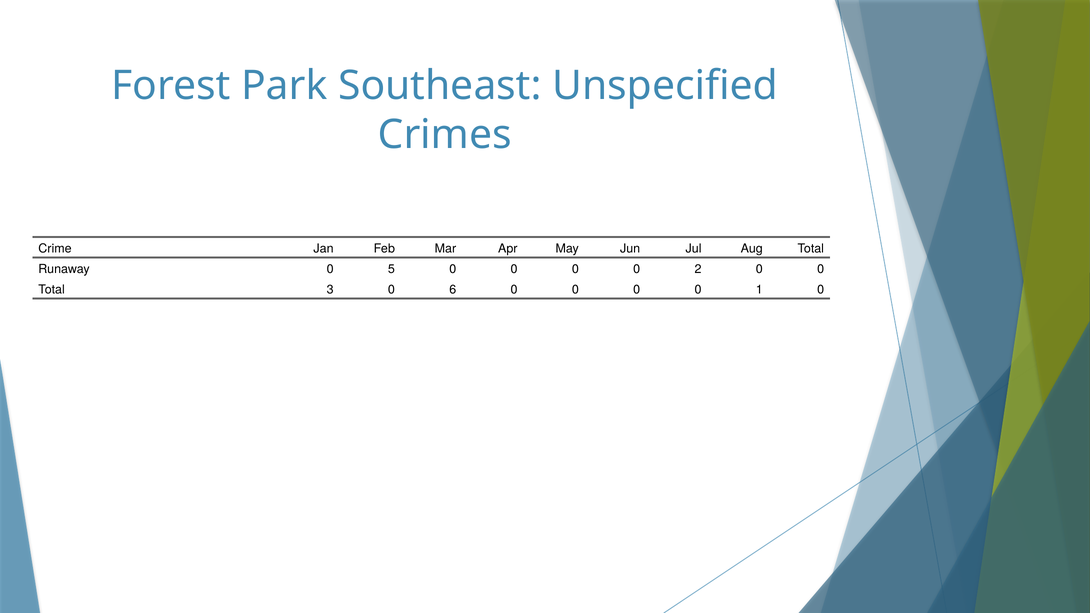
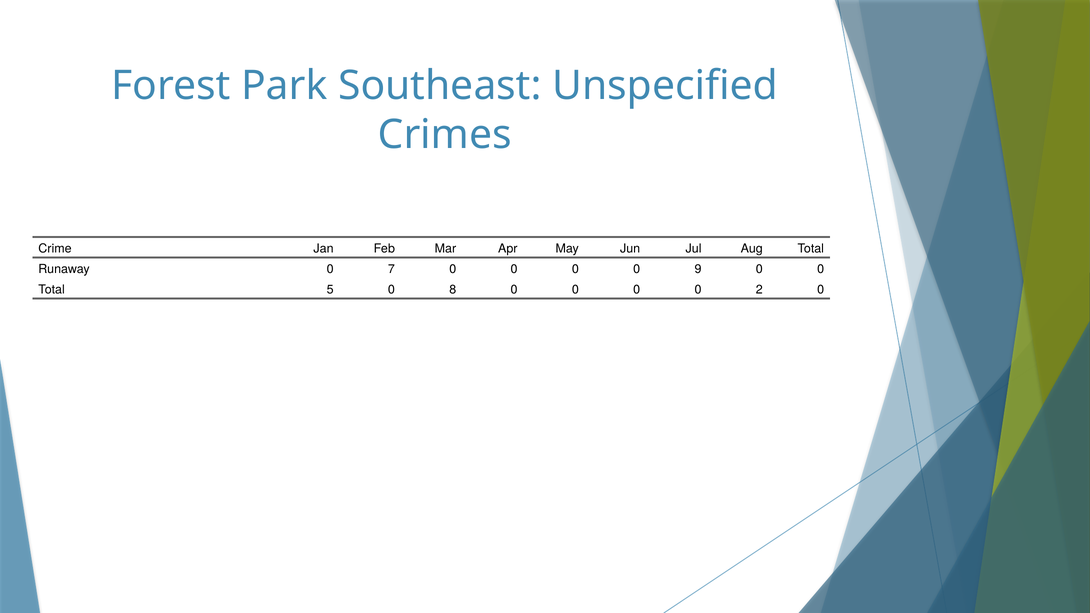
5: 5 -> 7 (391, 269)
2: 2 -> 9 (698, 269)
3: 3 -> 5 (330, 290)
6: 6 -> 8 (453, 290)
1: 1 -> 2 (759, 290)
